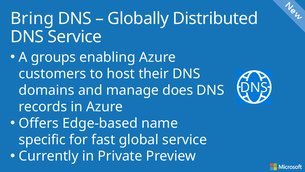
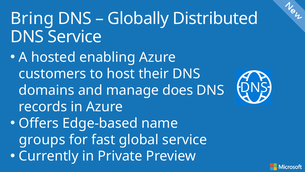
groups: groups -> hosted (53, 57)
specific: specific -> groups (42, 139)
